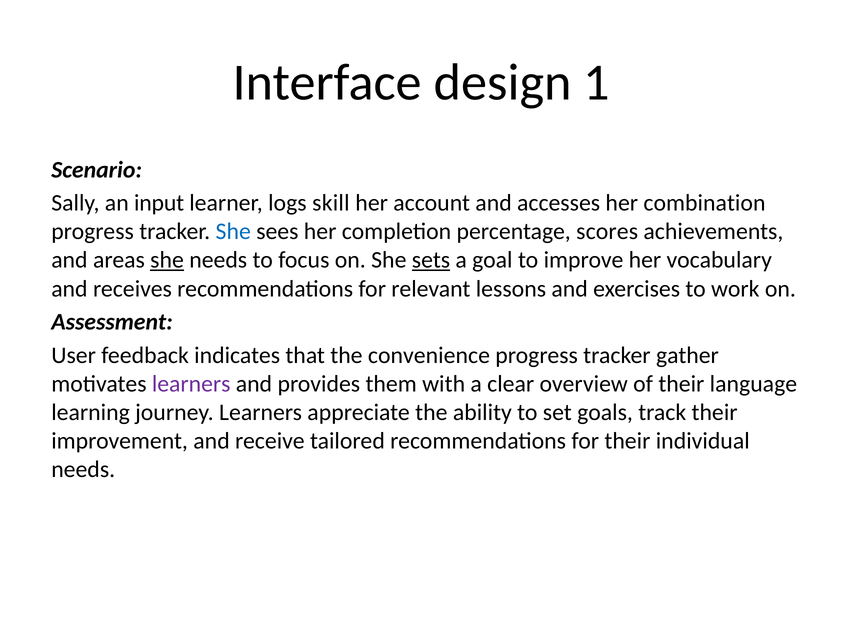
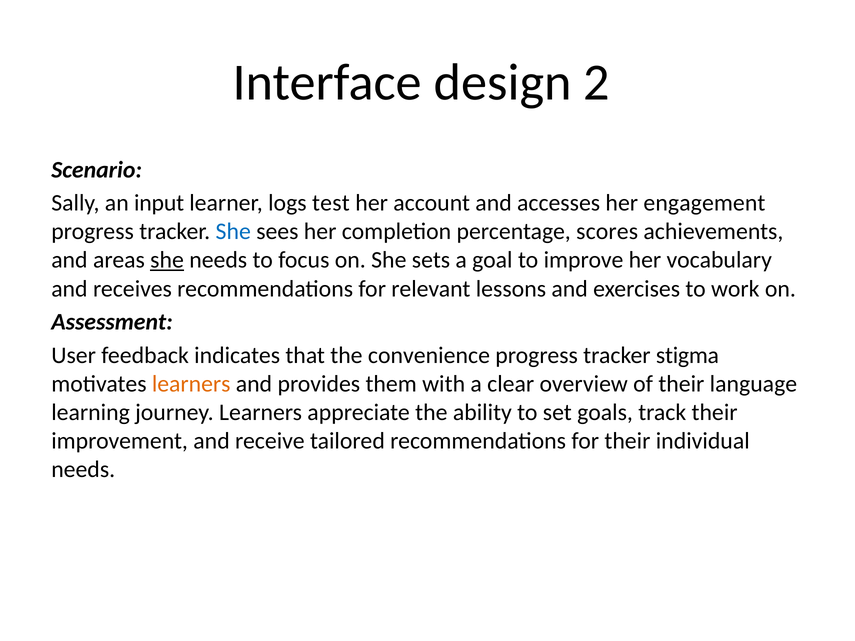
1: 1 -> 2 (597, 83)
skill: skill -> test (331, 203)
combination: combination -> engagement (704, 203)
sets underline: present -> none (431, 260)
gather: gather -> stigma (688, 355)
learners colour: purple -> orange (191, 384)
